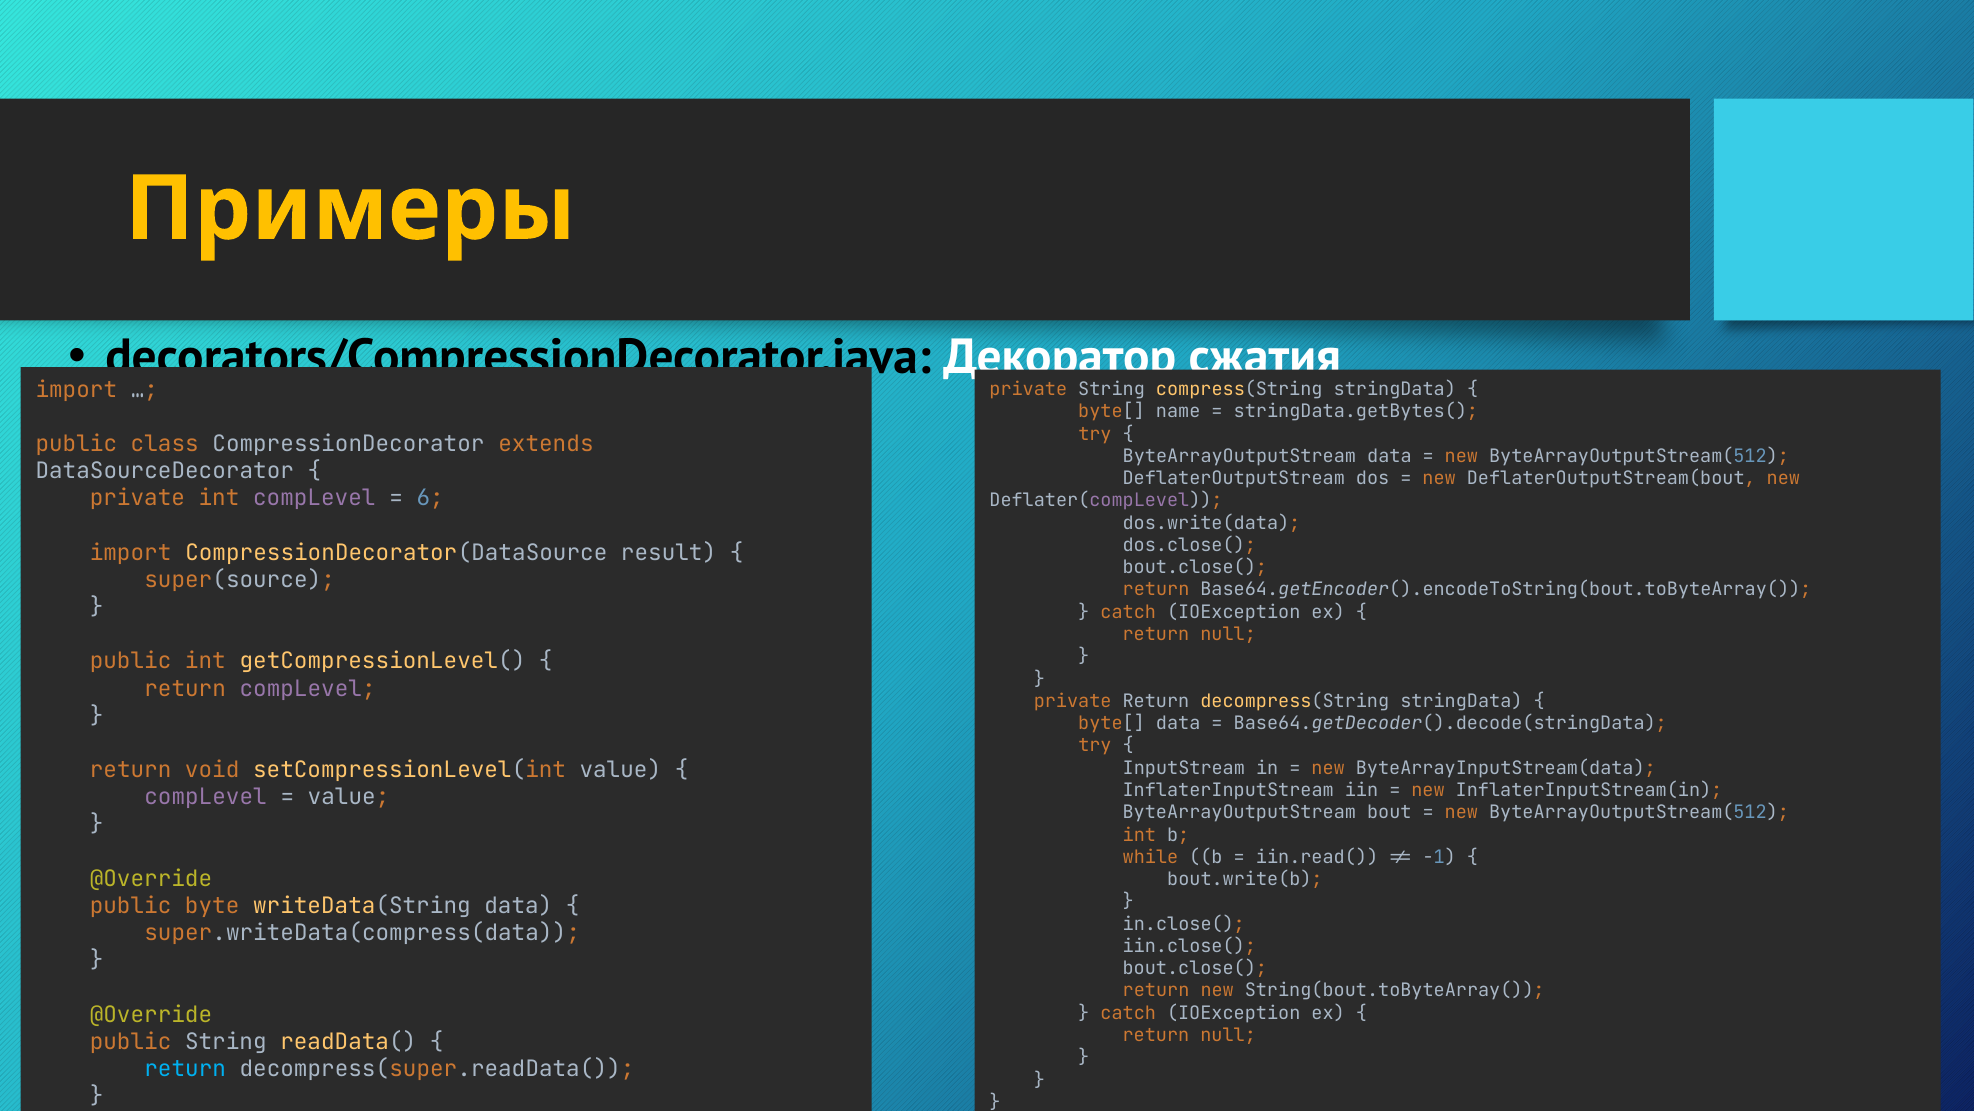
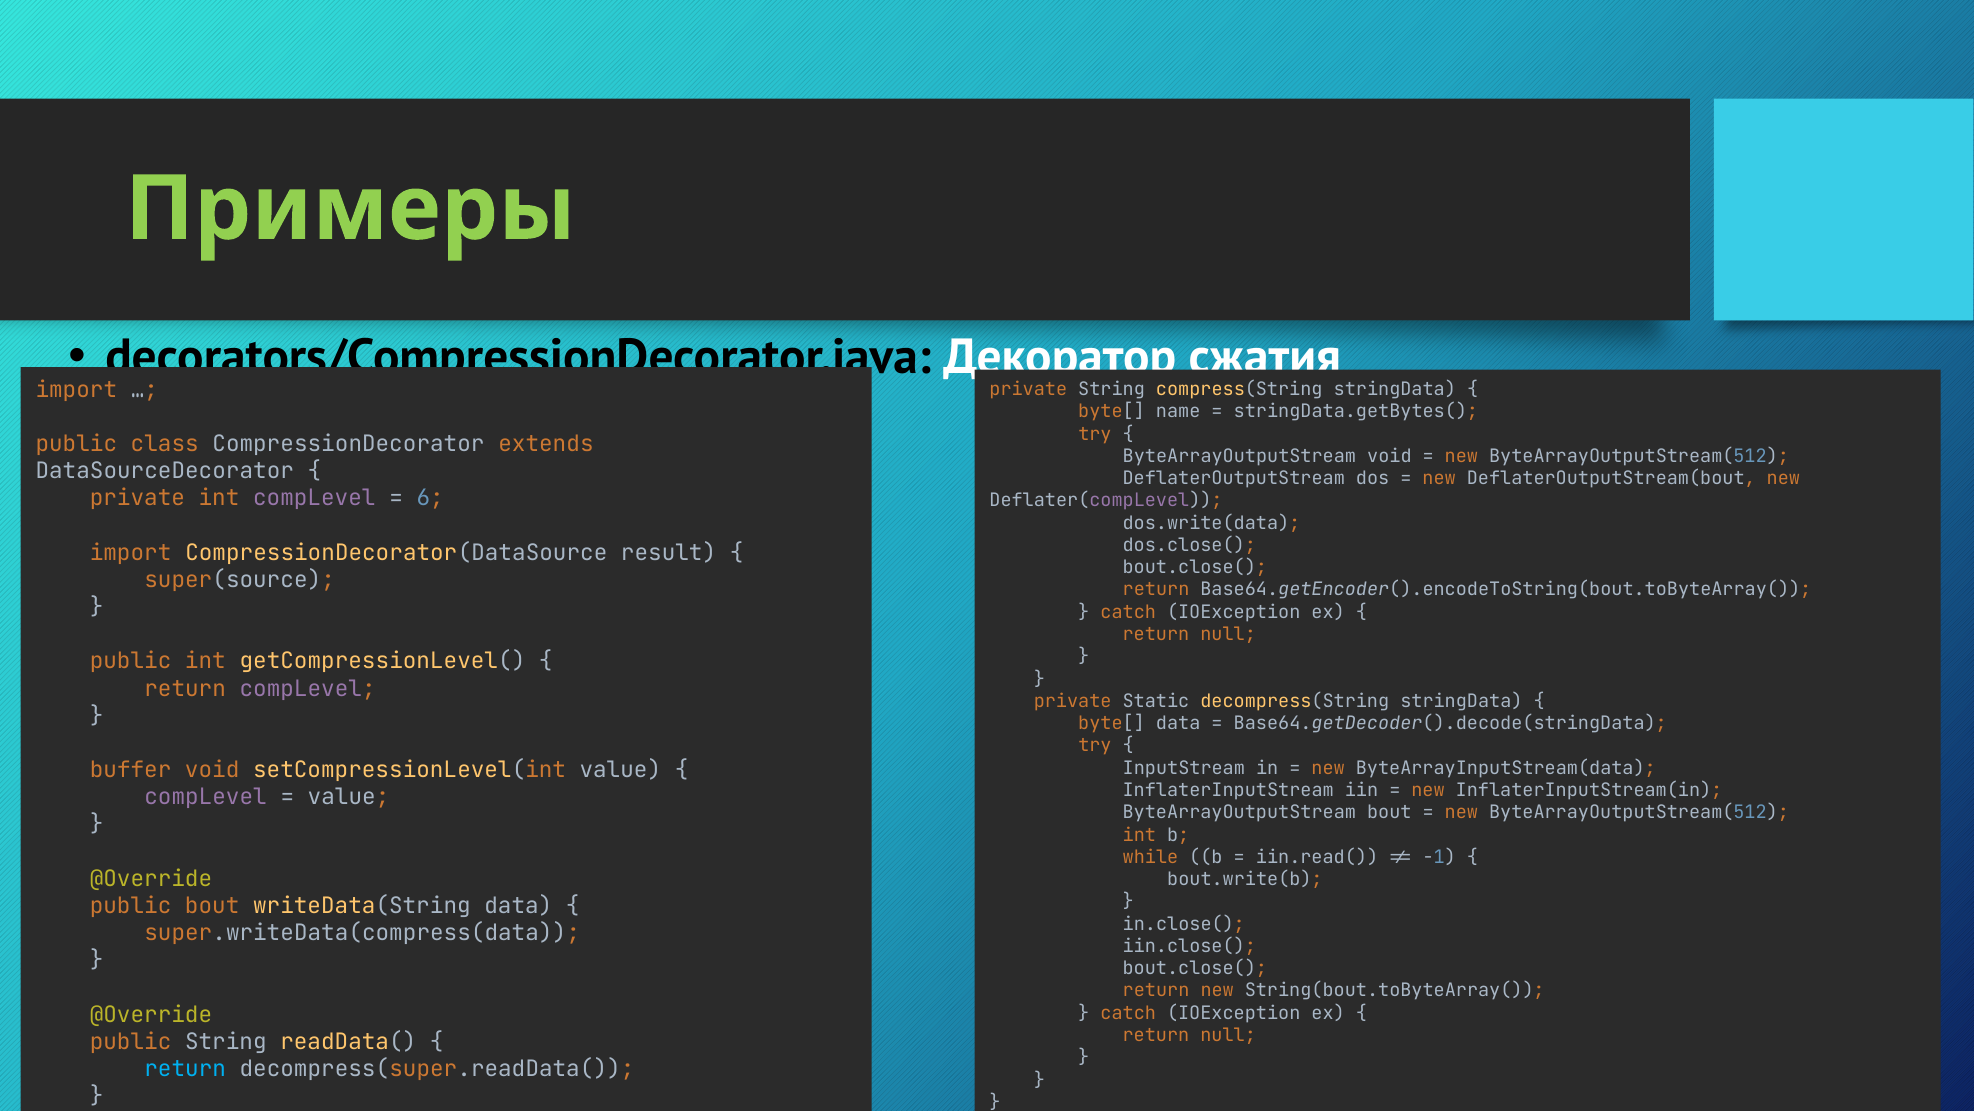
Примеры colour: yellow -> light green (350, 209)
ByteArrayOutputStream data: data -> void (1389, 456)
private Return: Return -> Static (1156, 701)
return: return -> buffer (131, 770)
public byte: byte -> bout (212, 905)
